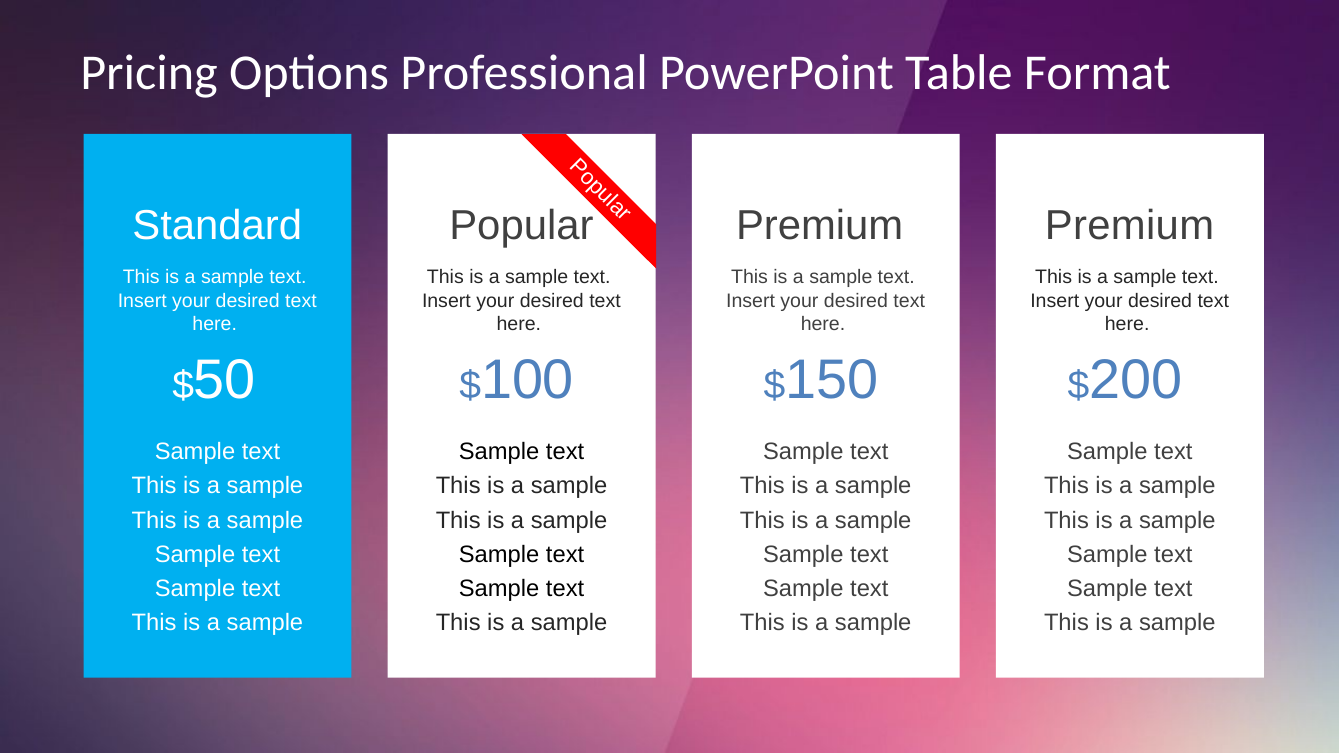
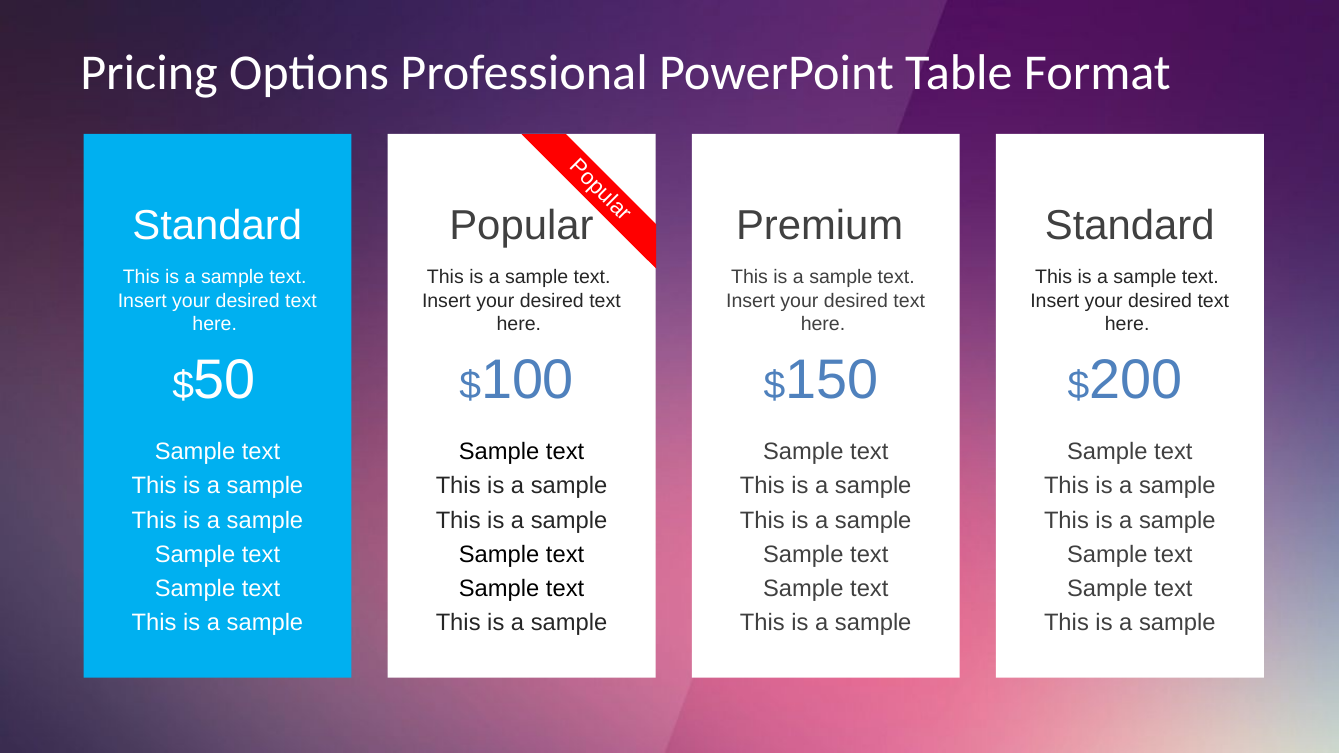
Premium Premium: Premium -> Standard (1130, 225)
